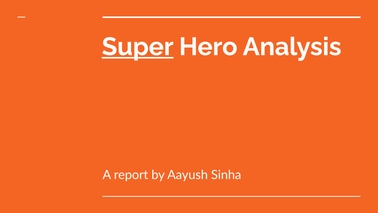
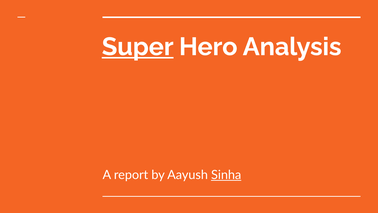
Sinha underline: none -> present (226, 175)
